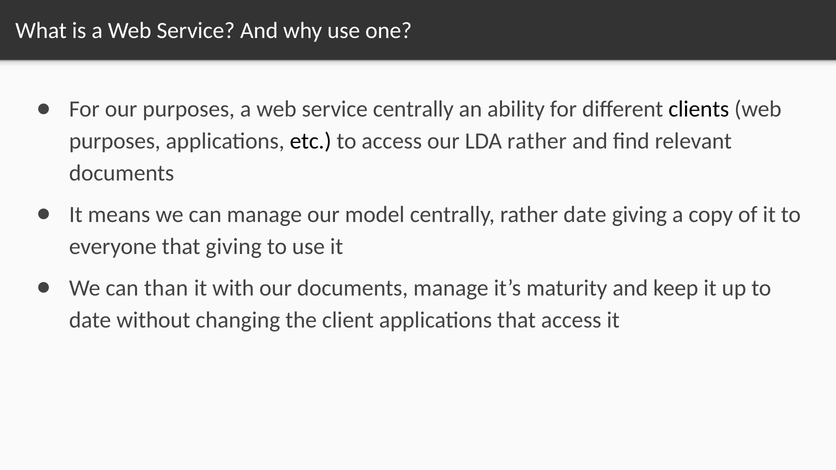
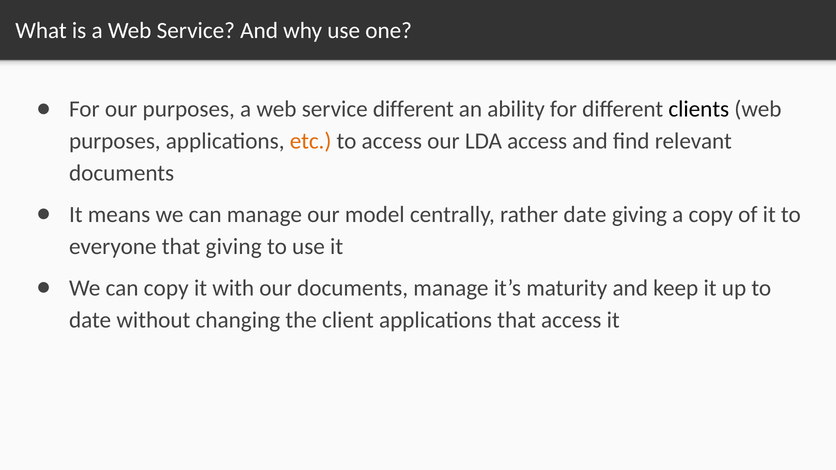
service centrally: centrally -> different (413, 109)
etc colour: black -> orange (311, 141)
LDA rather: rather -> access (537, 141)
can than: than -> copy (166, 288)
